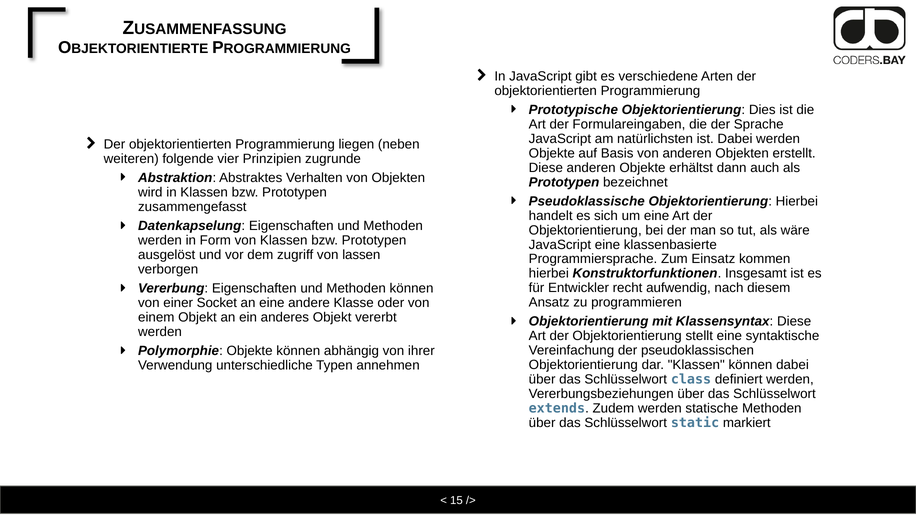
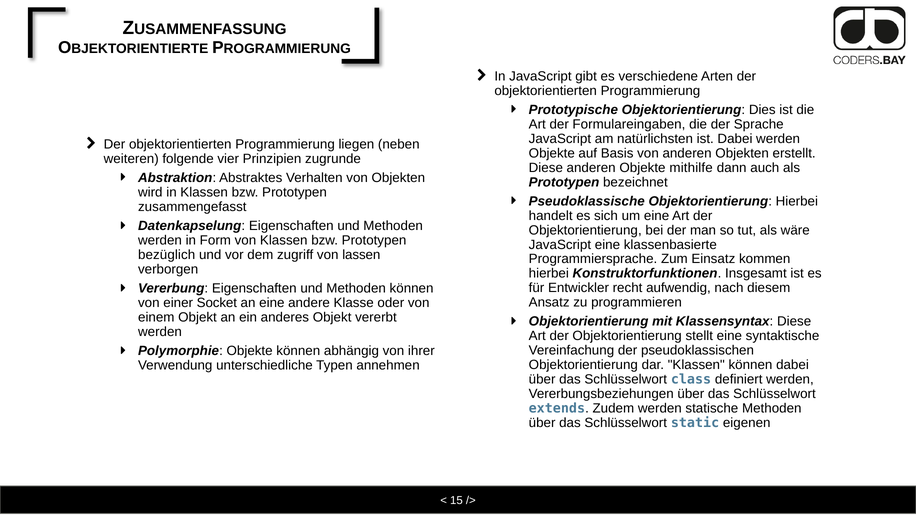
erhältst: erhältst -> mithilfe (691, 168)
ausgelöst: ausgelöst -> bezüglich (167, 255)
markiert: markiert -> eigenen (747, 423)
